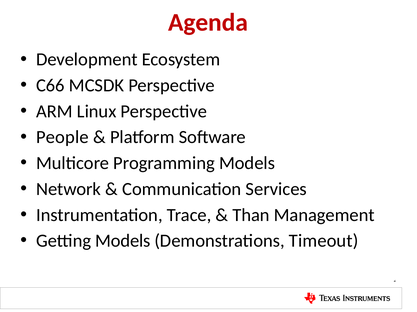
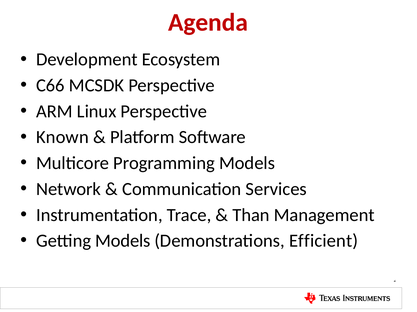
People: People -> Known (62, 138)
Timeout: Timeout -> Efficient (324, 241)
